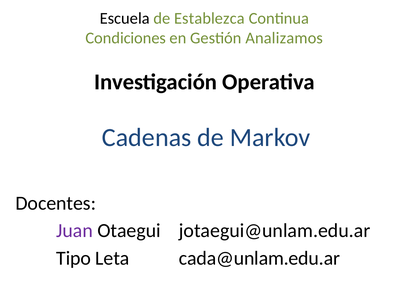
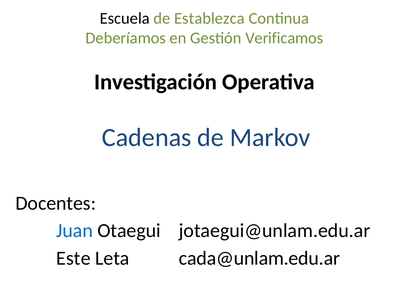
Condiciones: Condiciones -> Deberíamos (126, 38)
Analizamos: Analizamos -> Verificamos (284, 38)
Juan colour: purple -> blue (75, 230)
Tipo: Tipo -> Este (73, 258)
